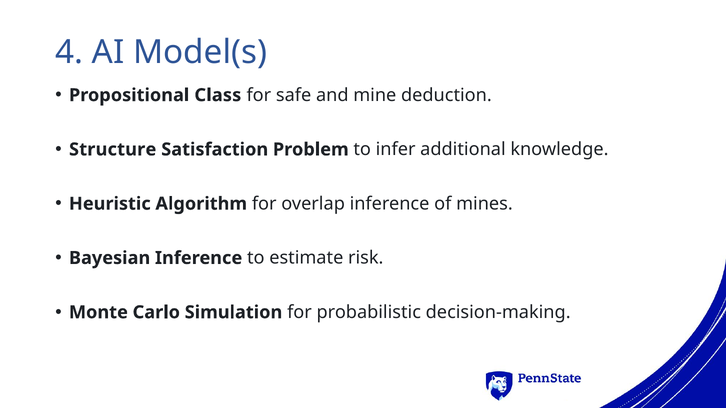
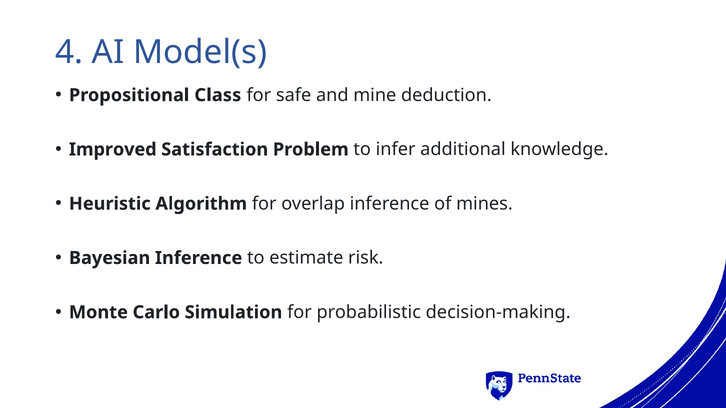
Structure: Structure -> Improved (113, 150)
